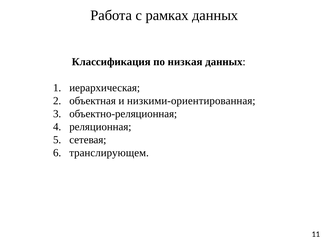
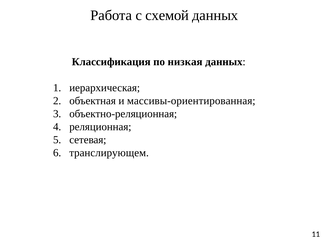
рамках: рамках -> схемой (167, 15)
низкими-ориентированная: низкими-ориентированная -> массивы-ориентированная (191, 101)
